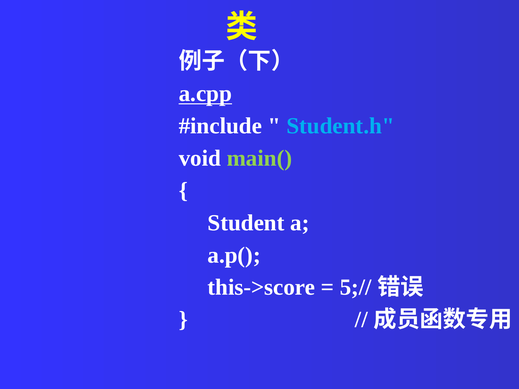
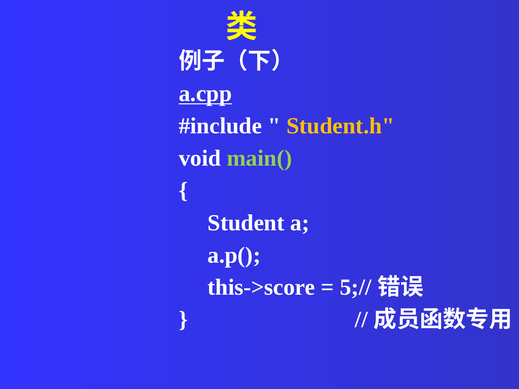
Student.h colour: light blue -> yellow (341, 126)
